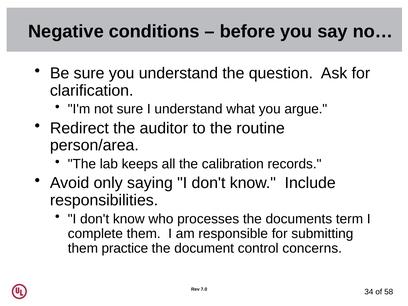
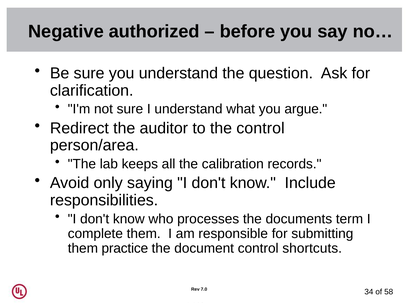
conditions: conditions -> authorized (154, 32)
the routine: routine -> control (261, 128)
concerns: concerns -> shortcuts (312, 248)
